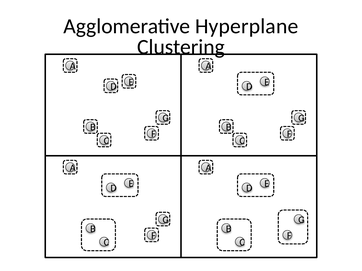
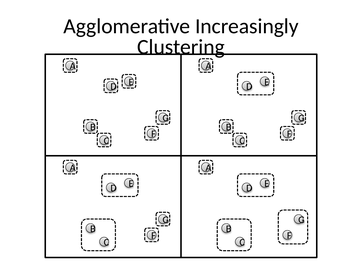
Hyperplane: Hyperplane -> Increasingly (247, 26)
